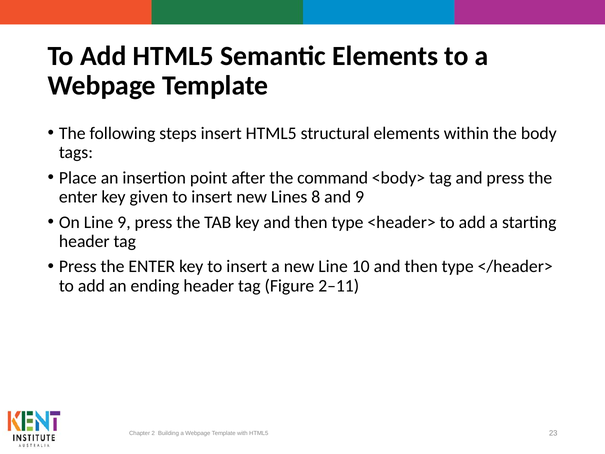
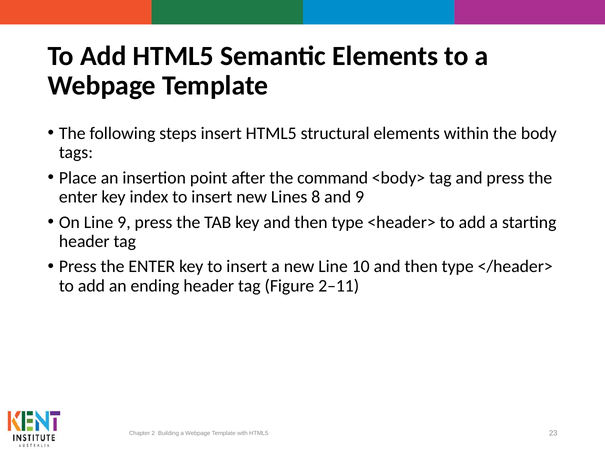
given: given -> index (149, 197)
